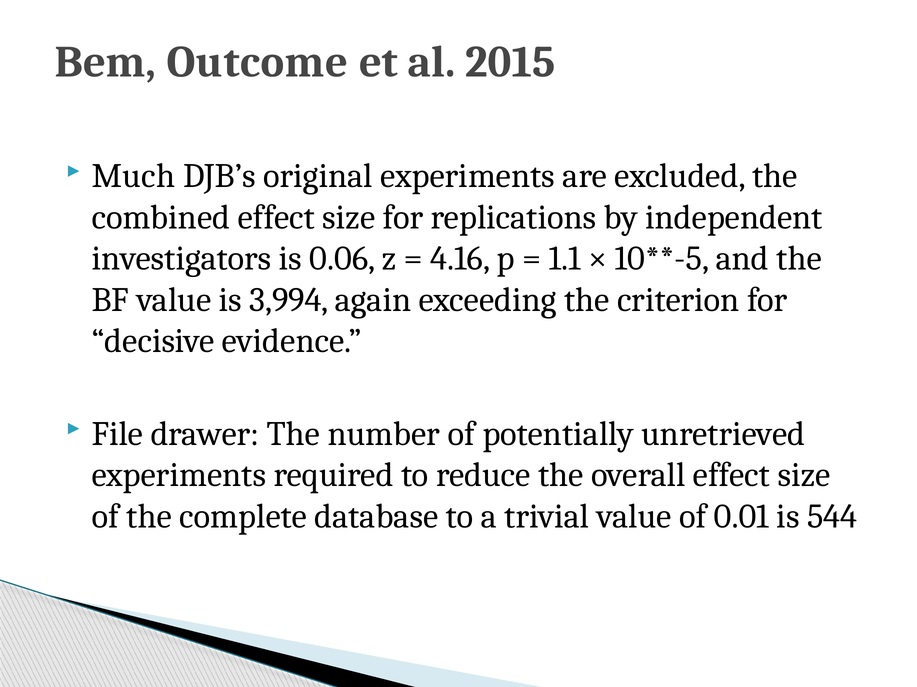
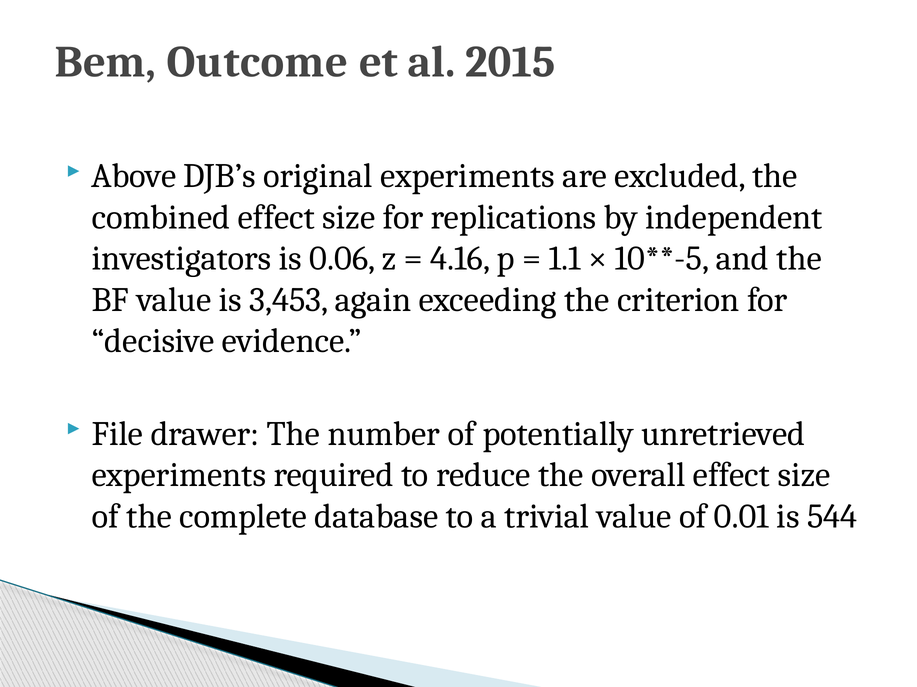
Much: Much -> Above (134, 176)
3,994: 3,994 -> 3,453 (289, 300)
